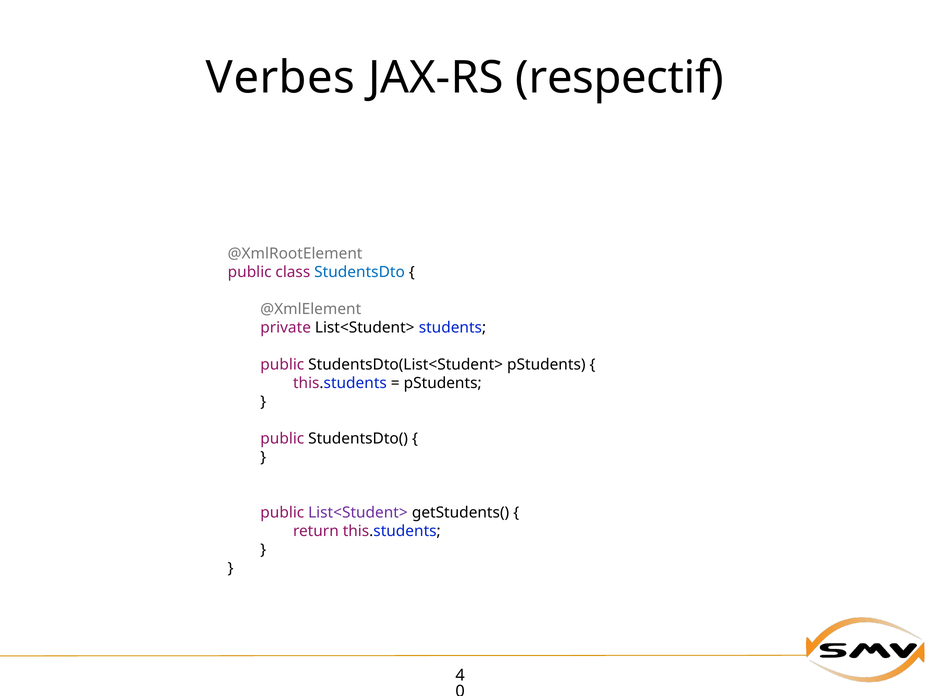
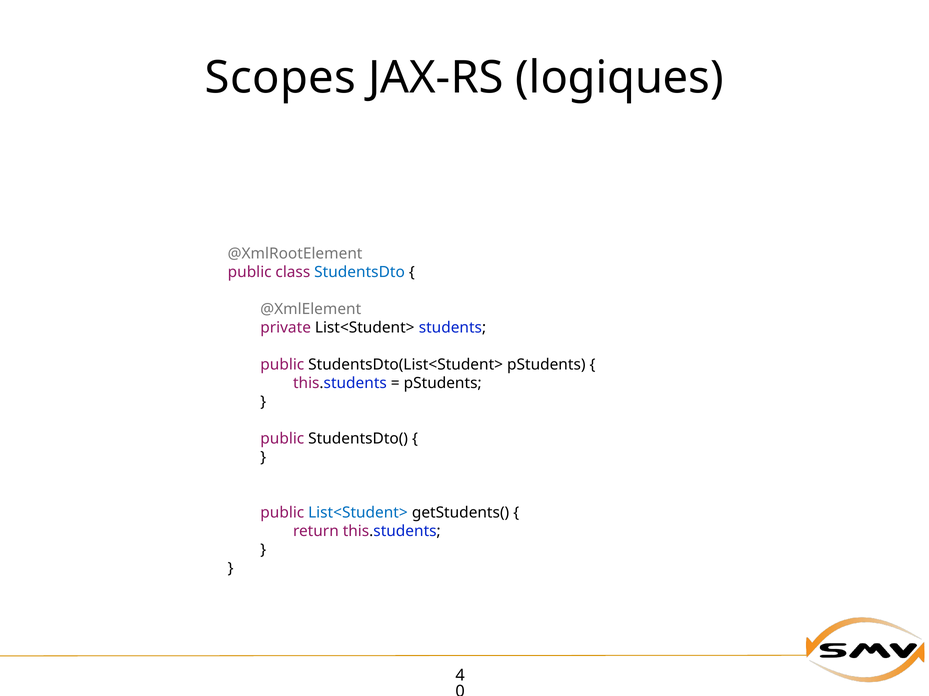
Verbes: Verbes -> Scopes (280, 78)
respectif: respectif -> logiques (620, 78)
List<Student> colour: purple -> blue (358, 513)
